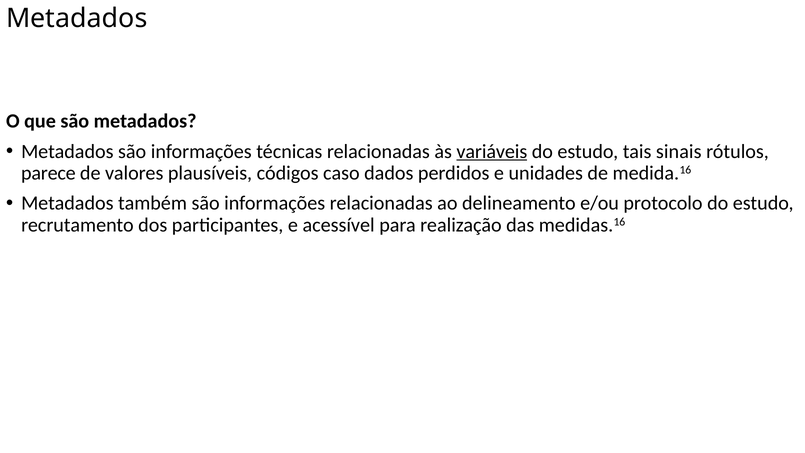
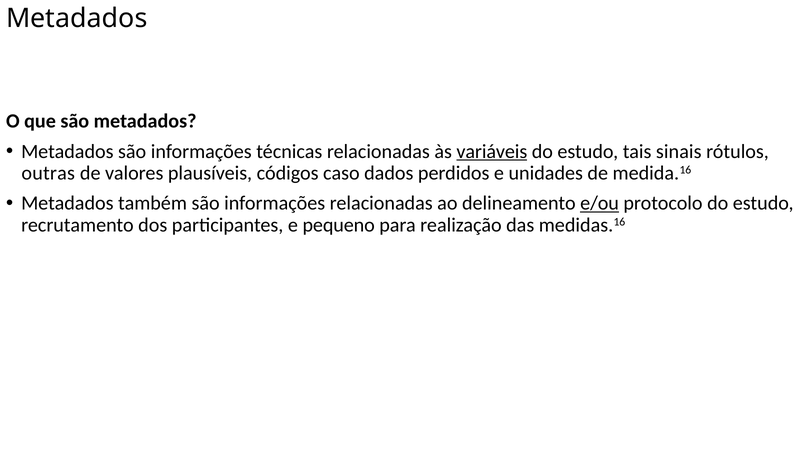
parece: parece -> outras (48, 173)
e/ou underline: none -> present (600, 203)
acessível: acessível -> pequeno (339, 225)
